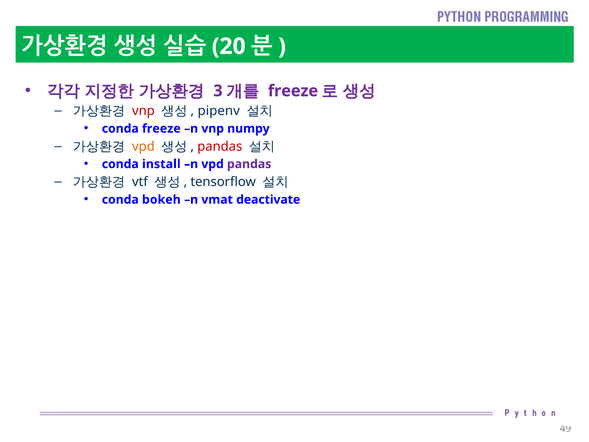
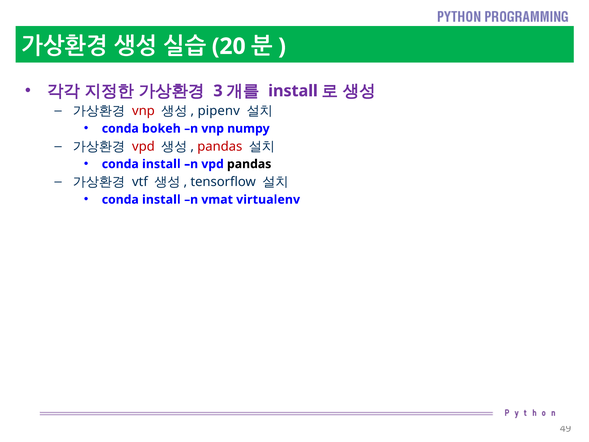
freeze: freeze -> install (293, 91)
conda freeze: freeze -> bokeh (161, 128)
vpd colour: orange -> red (143, 146)
pandas colour: purple -> black (249, 164)
bokeh: bokeh -> install (161, 200)
deactivate: deactivate -> virtualenv (268, 200)
